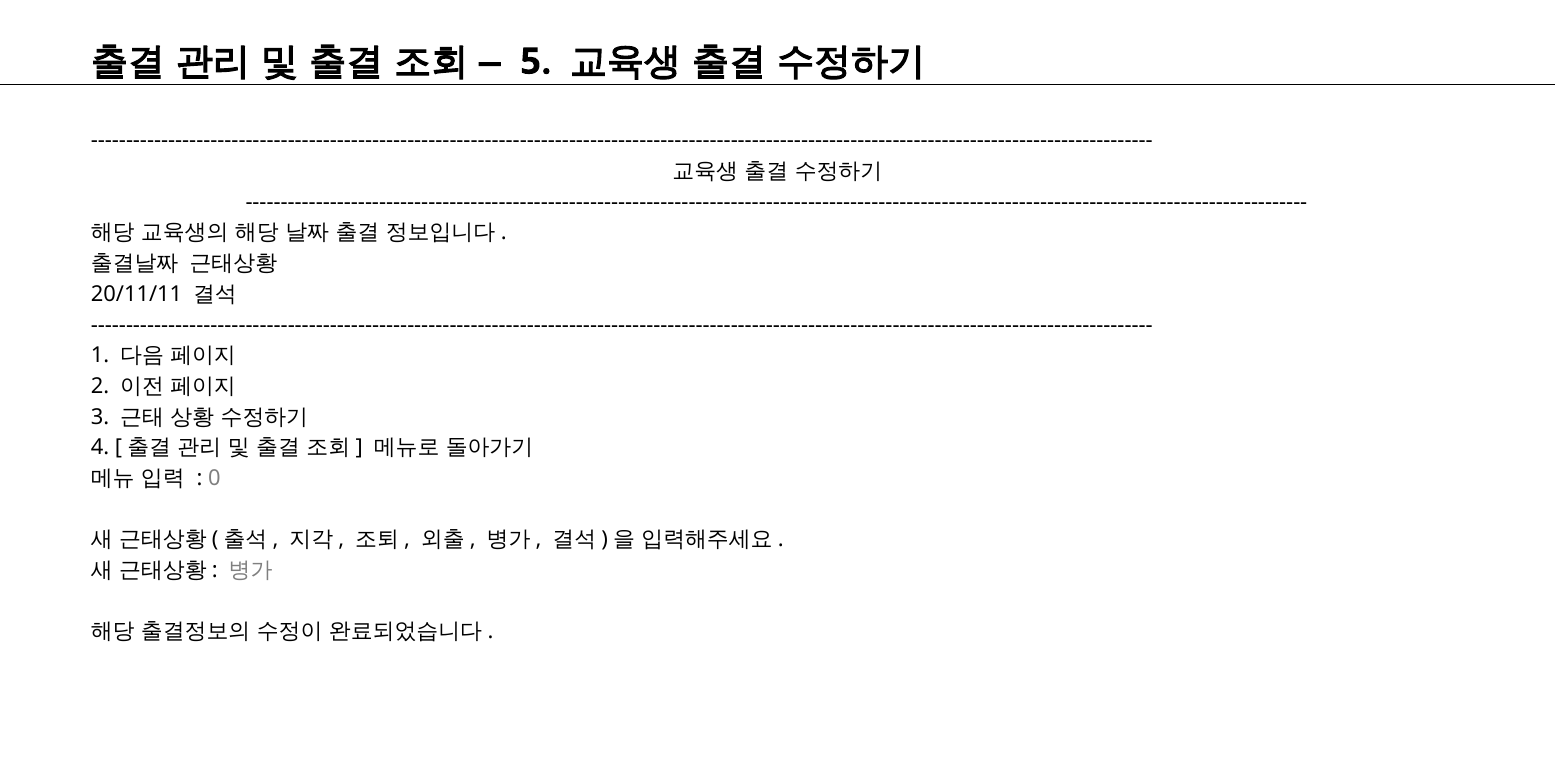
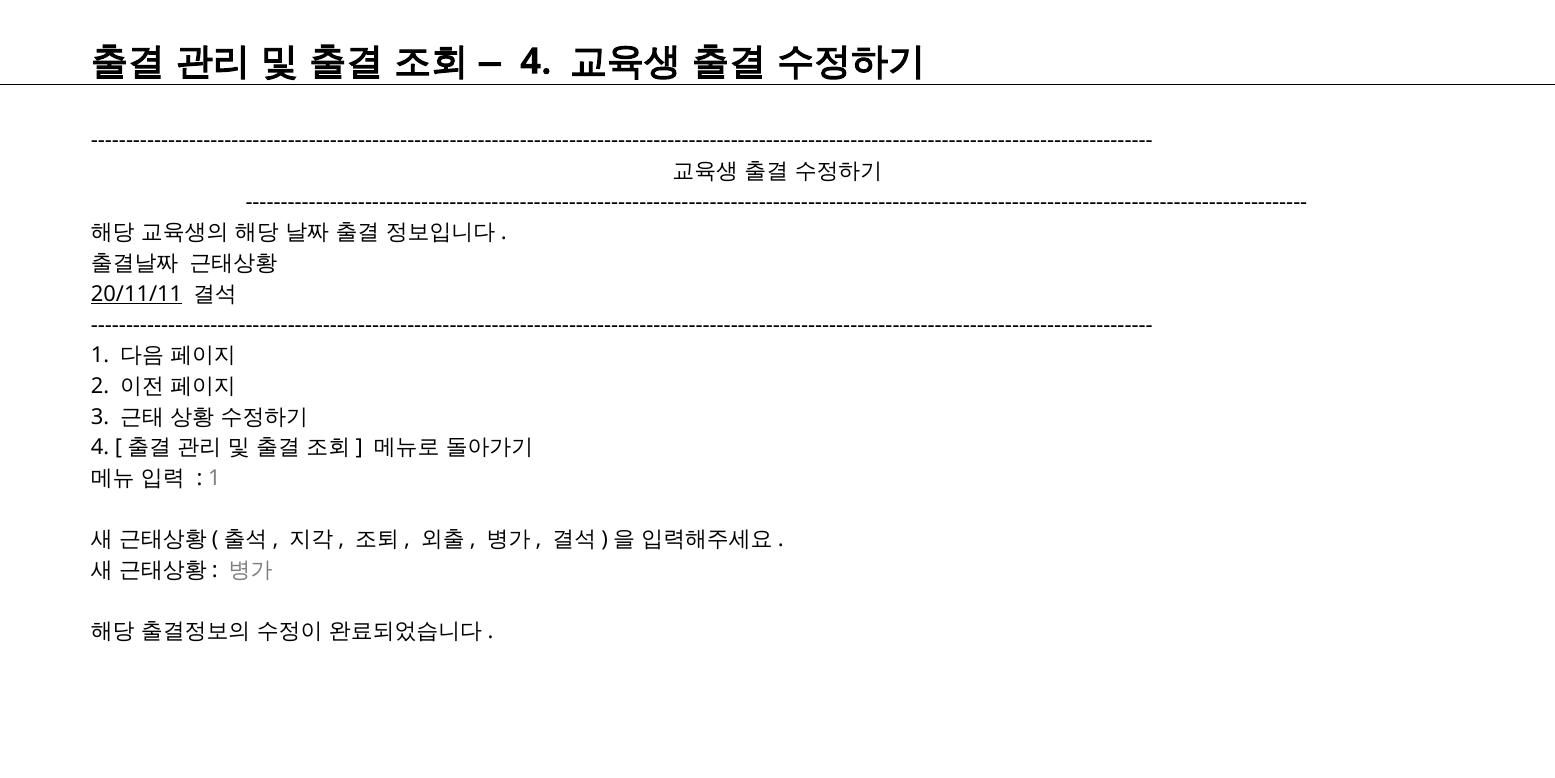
5: 5 -> 4 (536, 61)
20/11/11 underline: none -> present (137, 294)
0: 0 -> 1 (214, 478)
